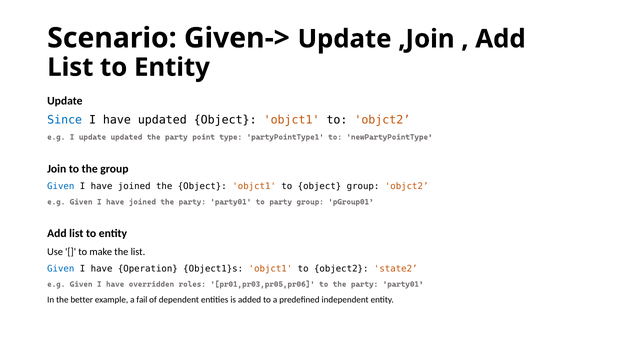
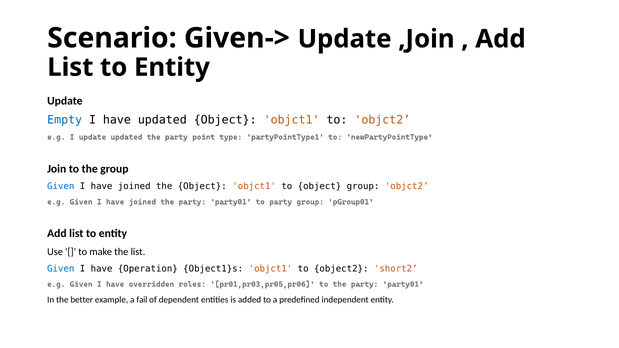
Since: Since -> Empty (65, 120)
state2: state2 -> short2 (396, 269)
